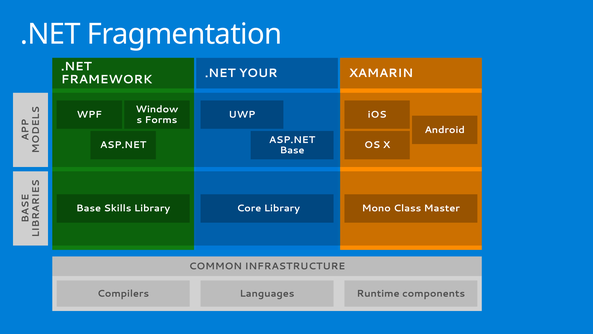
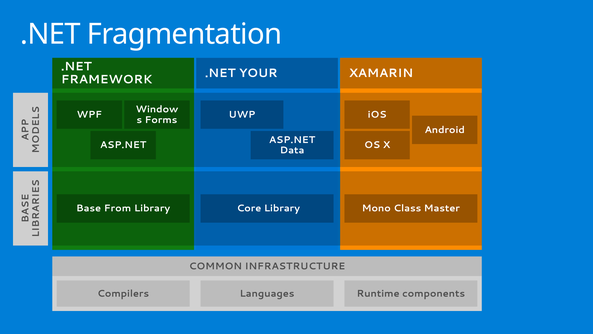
Base: Base -> Data (292, 150)
Skills: Skills -> From (118, 208)
